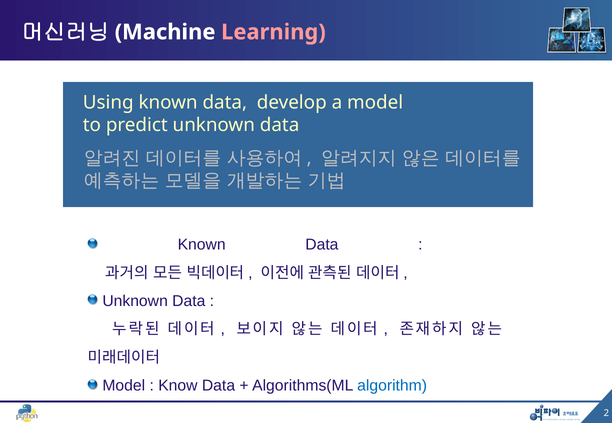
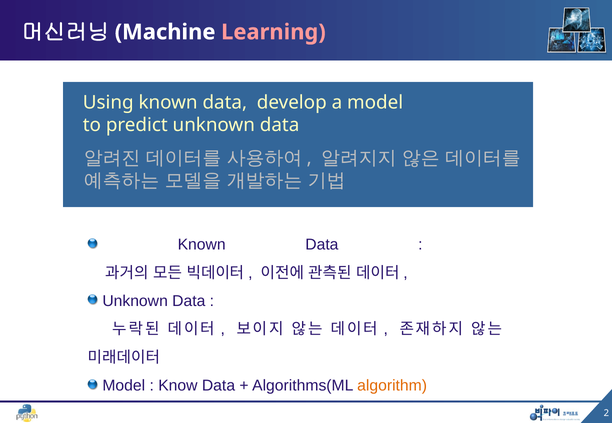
algorithm colour: blue -> orange (392, 386)
